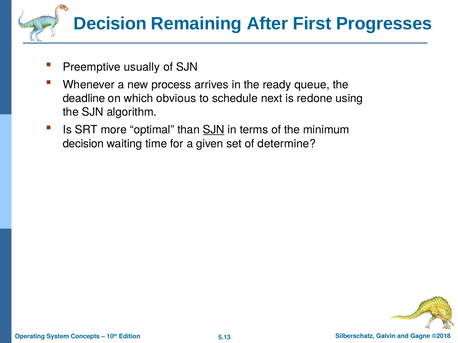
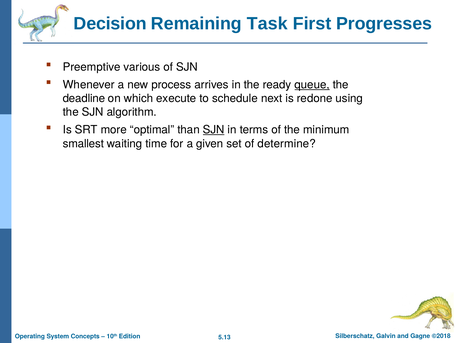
After: After -> Task (267, 24)
usually: usually -> various (142, 67)
queue underline: none -> present (312, 85)
obvious: obvious -> execute (176, 99)
decision: decision -> smallest (83, 144)
